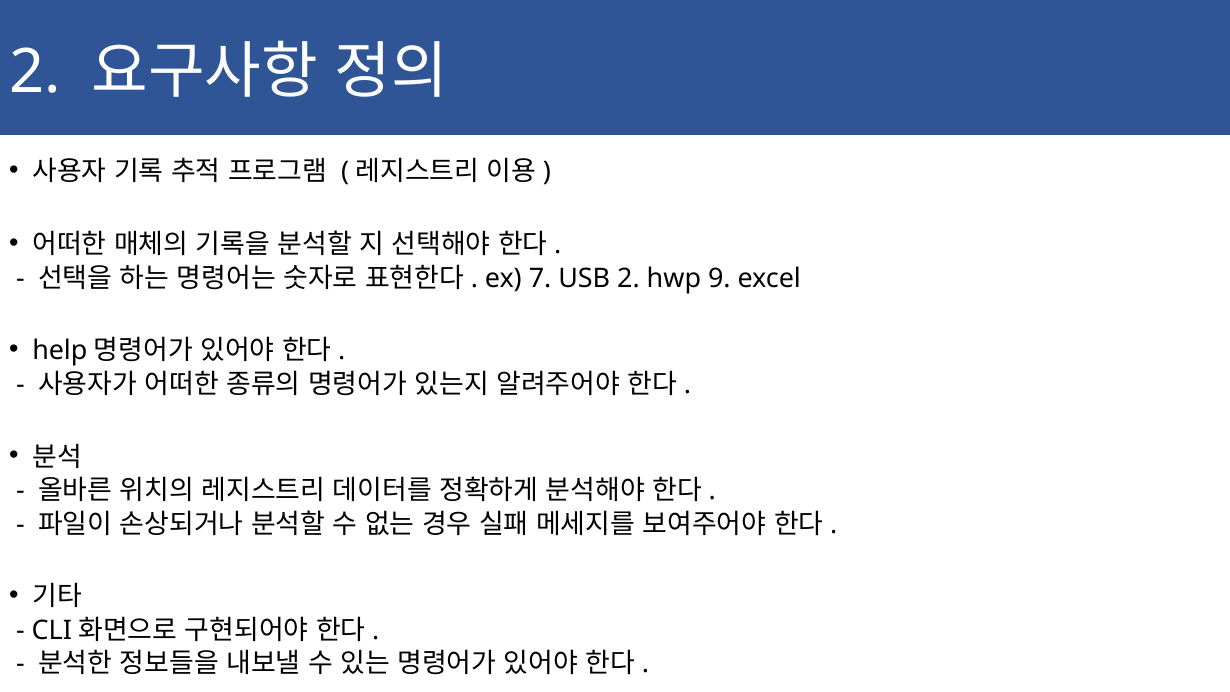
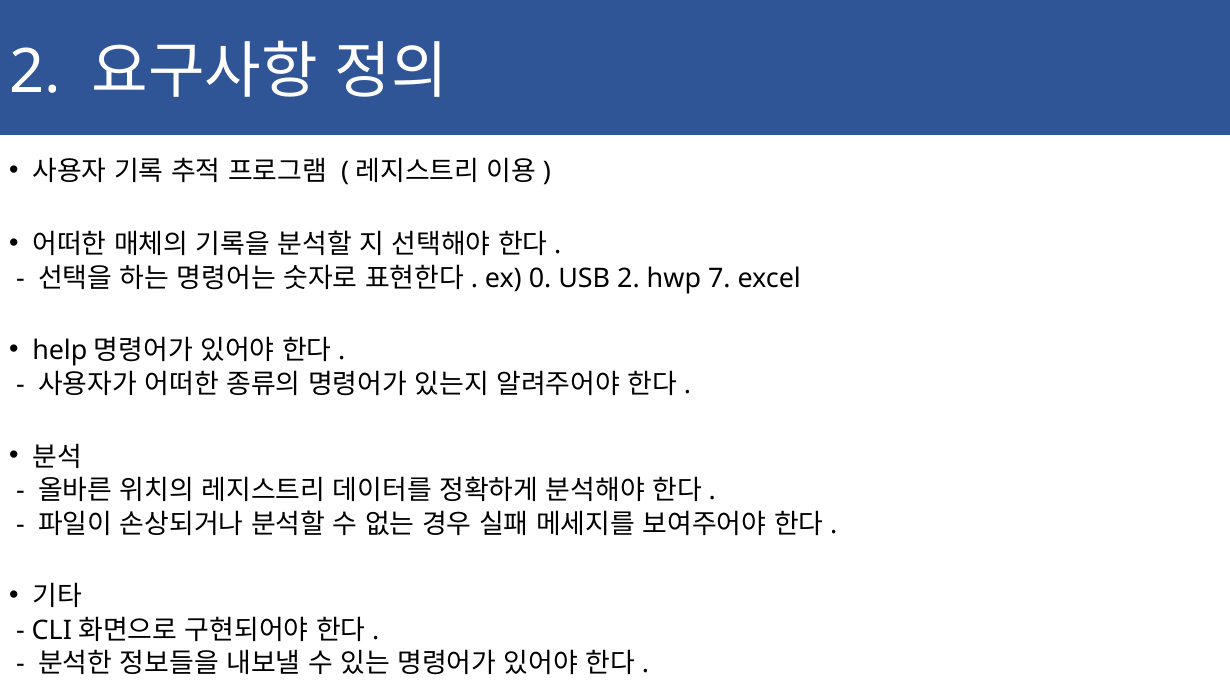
7: 7 -> 0 (540, 278)
9: 9 -> 7 (719, 278)
